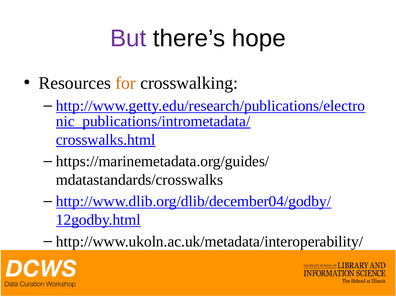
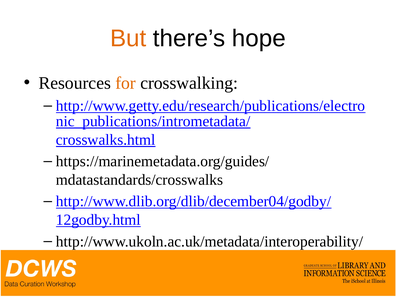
But colour: purple -> orange (128, 38)
